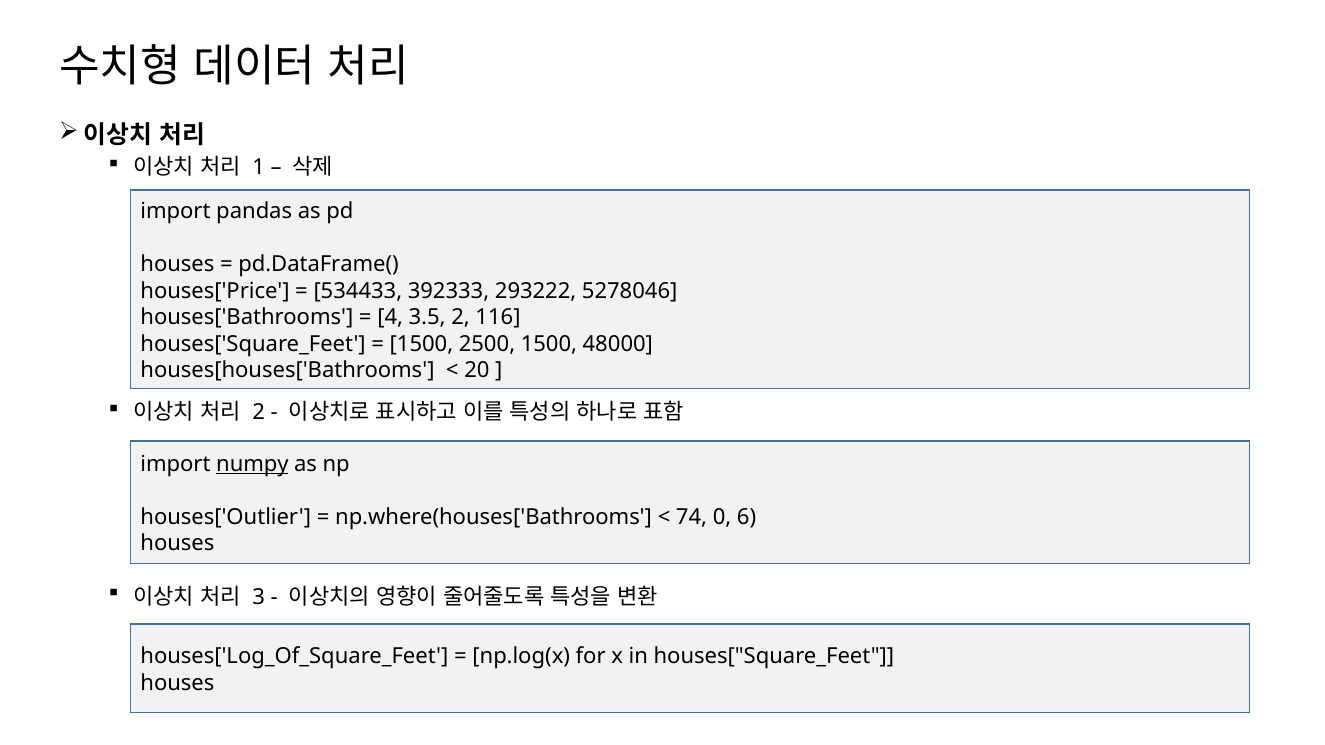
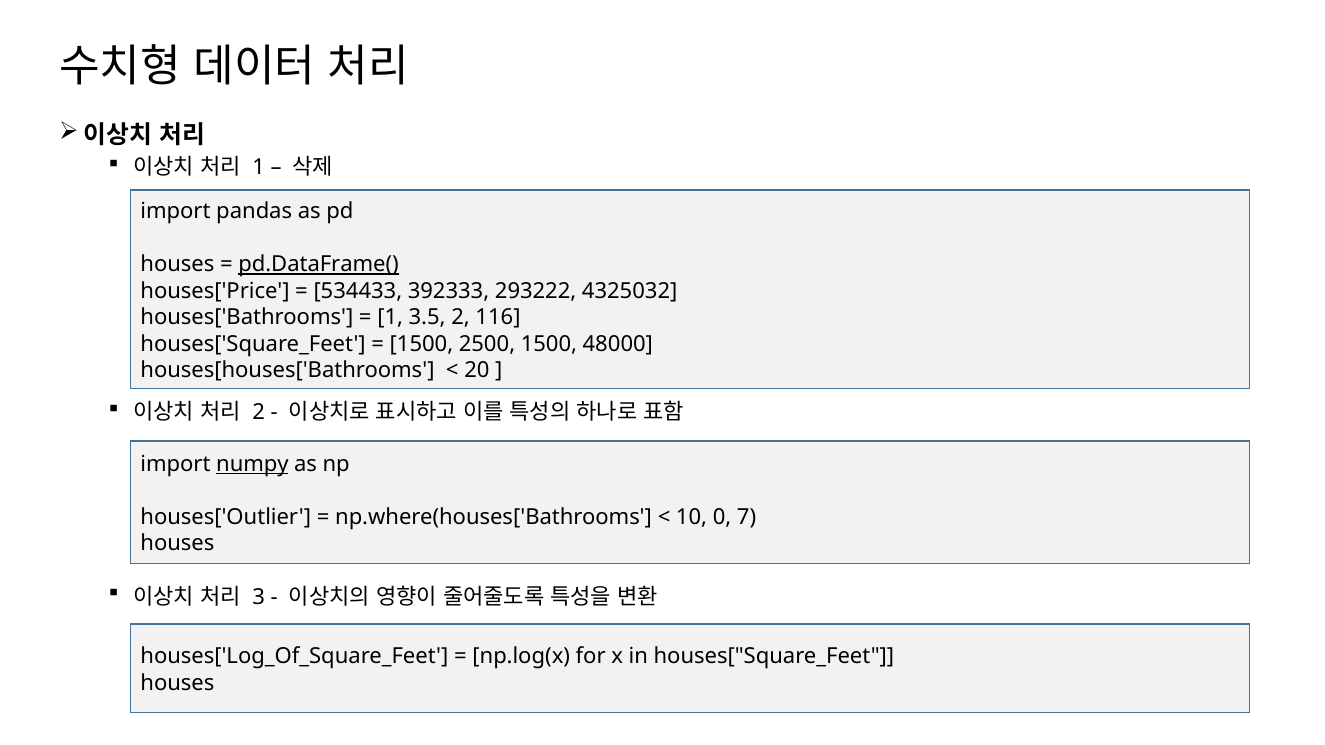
pd.DataFrame( underline: none -> present (319, 264)
5278046: 5278046 -> 4325032 (630, 291)
4: 4 -> 1 (390, 317)
74: 74 -> 10 (691, 517)
6: 6 -> 7 (747, 517)
